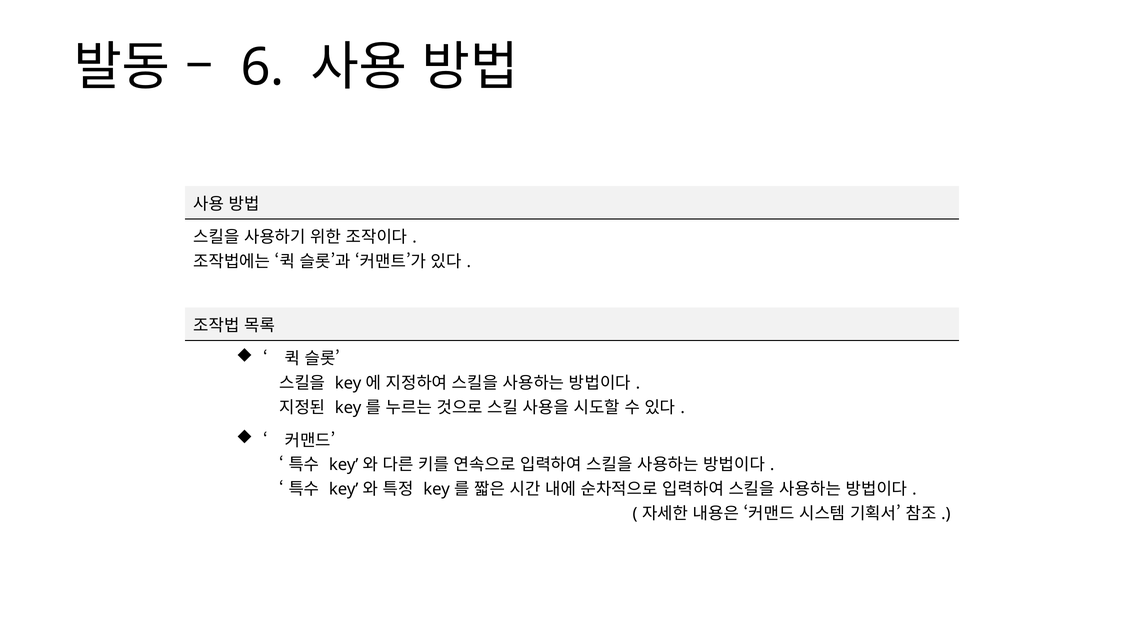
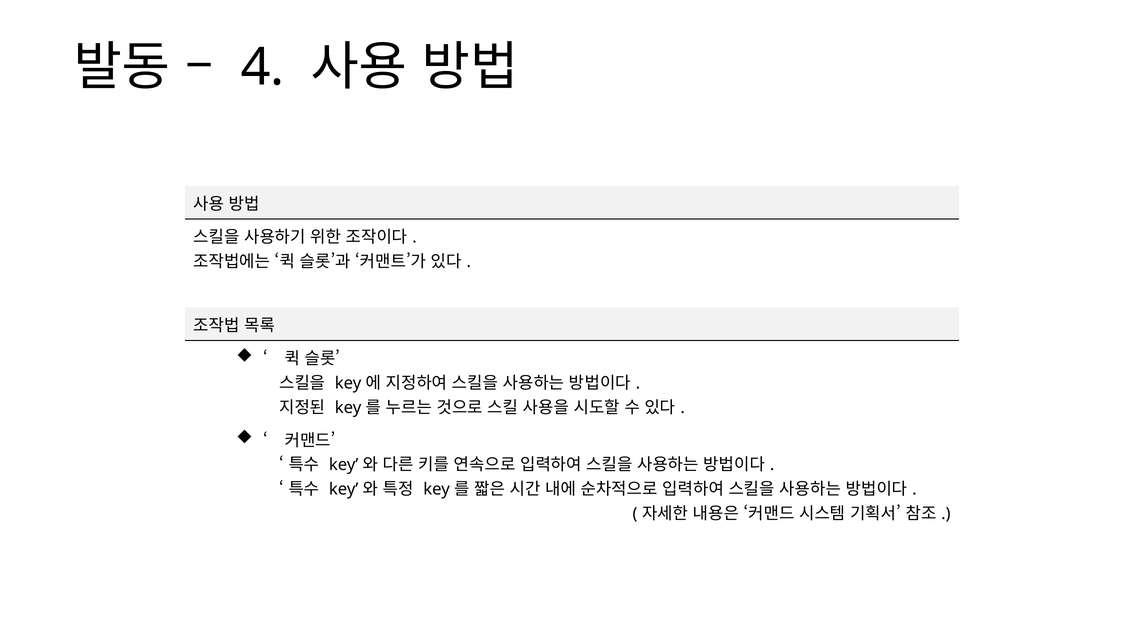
6: 6 -> 4 (263, 67)
